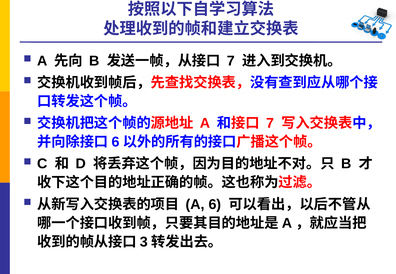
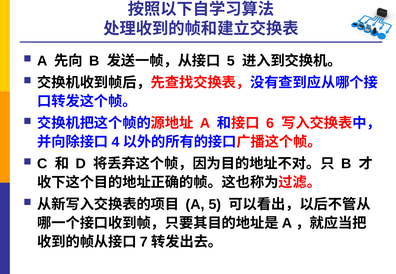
7: 7 -> 5 (231, 61)
7: 7 -> 6 (270, 123)
6: 6 -> 4 (116, 142)
A 6: 6 -> 5 (215, 204)
3: 3 -> 7 (144, 242)
